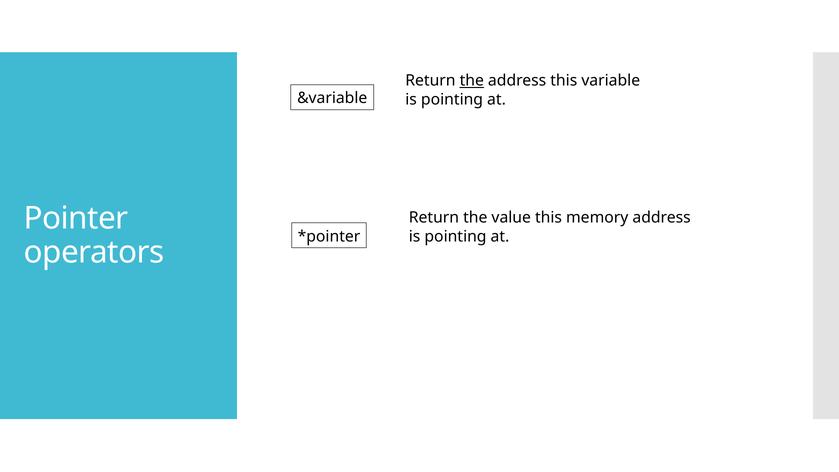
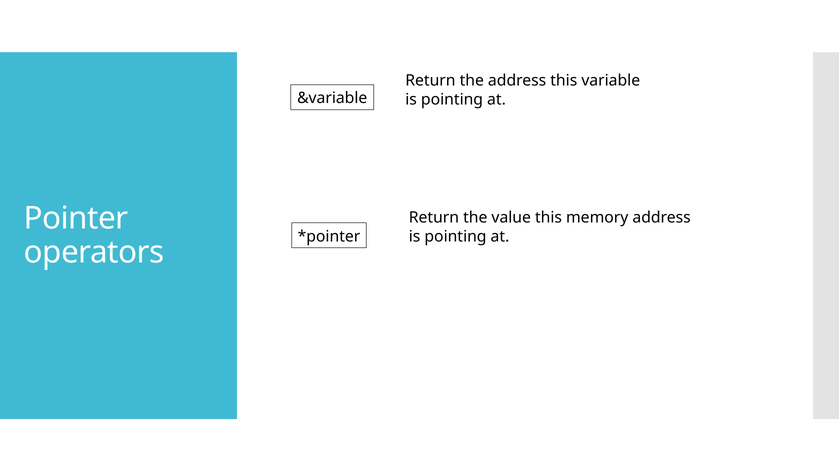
the underline: present -> none (472, 81)
